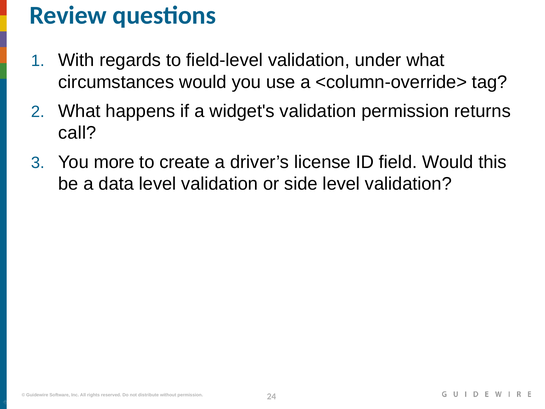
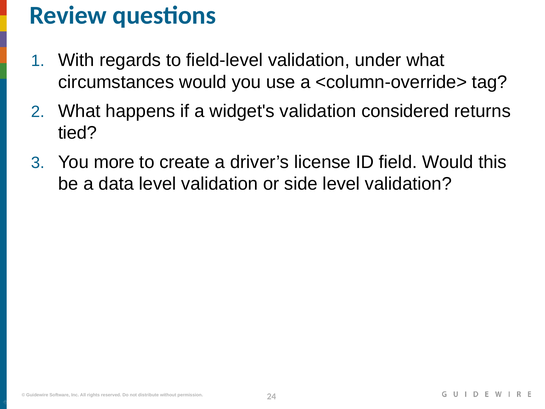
validation permission: permission -> considered (405, 111)
call: call -> tied (77, 133)
